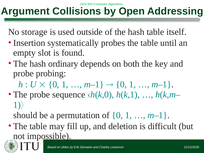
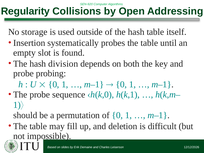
Argument: Argument -> Regularity (25, 11)
ordinary: ordinary -> division (63, 64)
